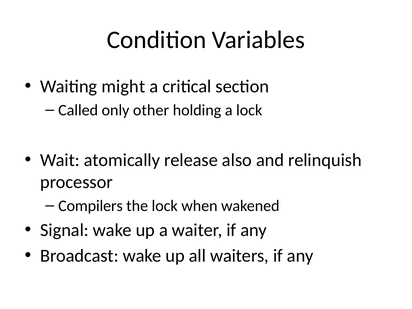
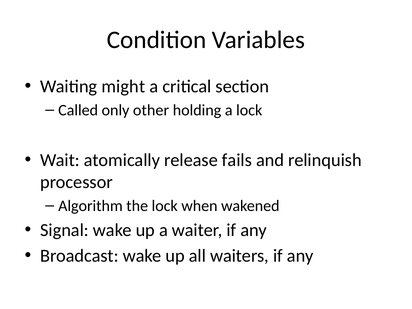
also: also -> fails (237, 160)
Compilers: Compilers -> Algorithm (90, 206)
